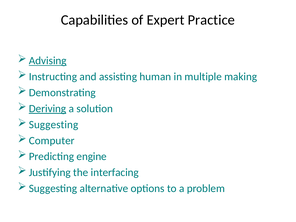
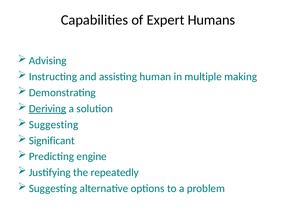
Practice: Practice -> Humans (211, 20)
Advising underline: present -> none (48, 61)
Computer: Computer -> Significant (52, 141)
interfacing: interfacing -> repeatedly (115, 172)
